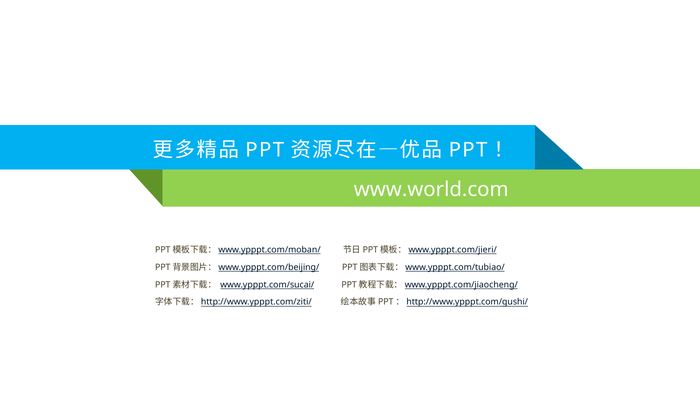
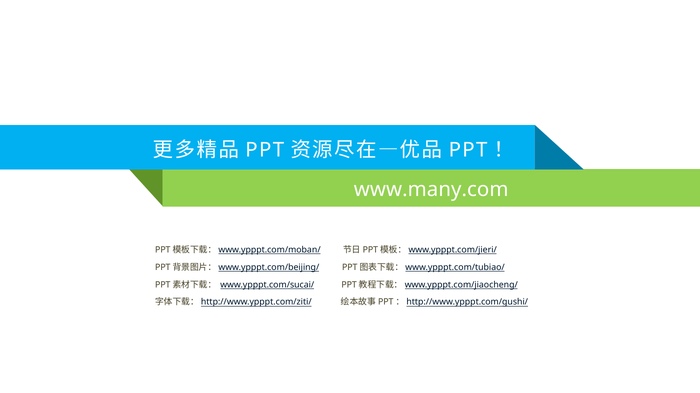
www.world.com: www.world.com -> www.many.com (431, 190)
